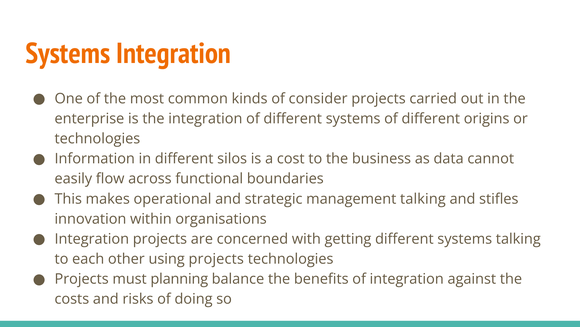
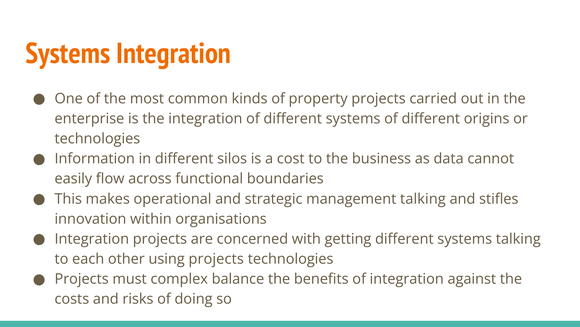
consider: consider -> property (318, 98)
planning: planning -> complex (179, 278)
